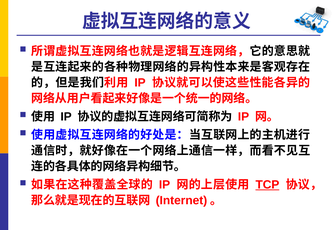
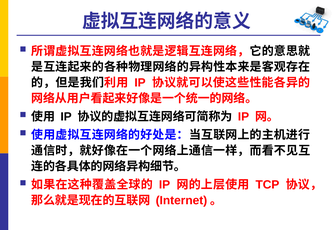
TCP underline: present -> none (267, 185)
